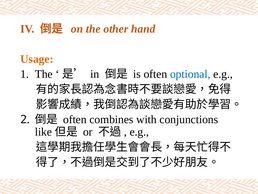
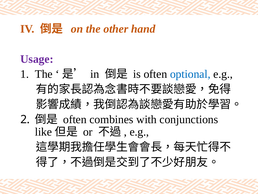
Usage colour: orange -> purple (37, 59)
